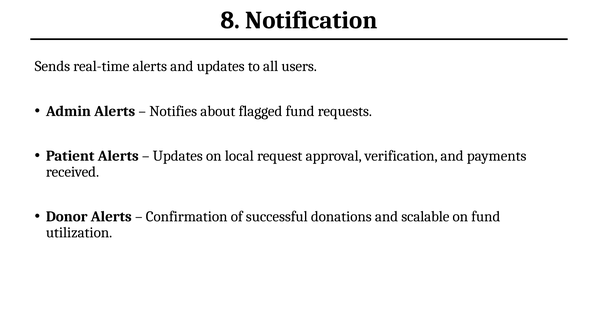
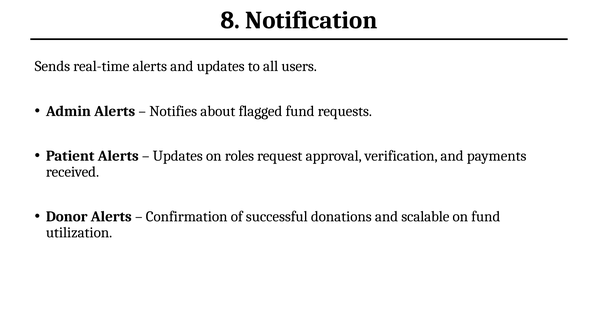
local: local -> roles (239, 156)
